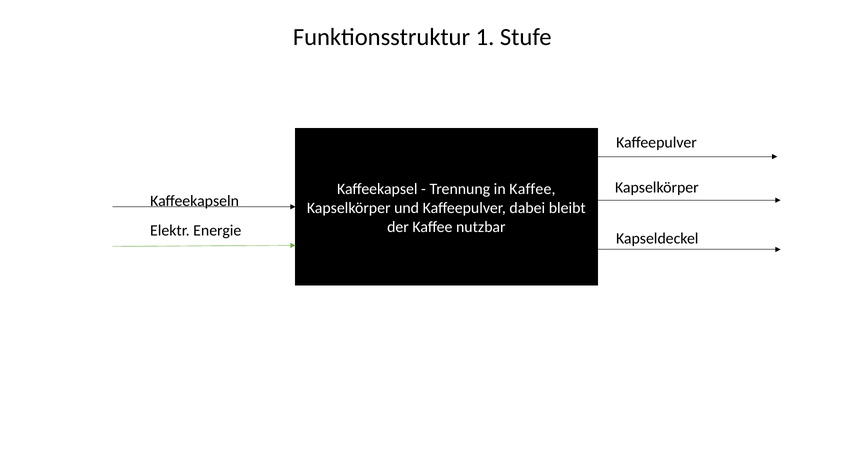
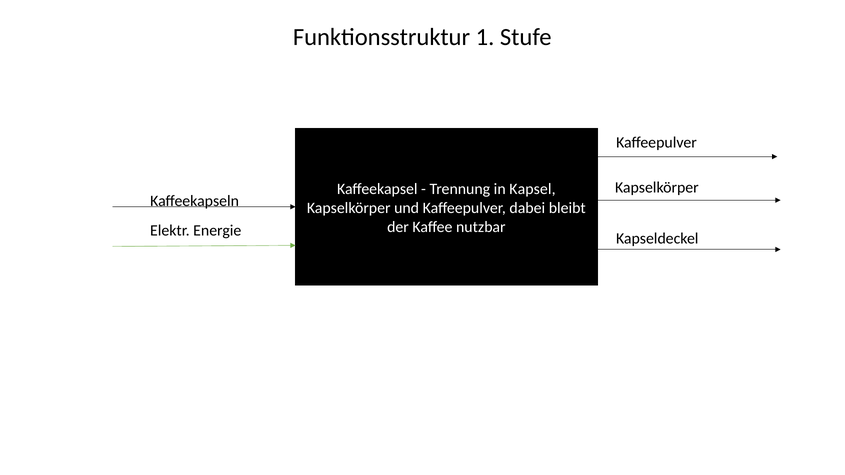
in Kaffee: Kaffee -> Kapsel (532, 189)
